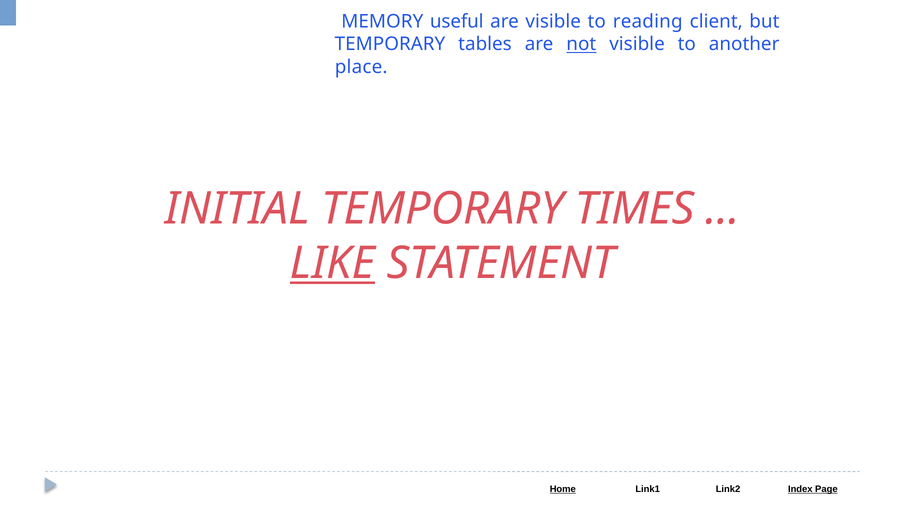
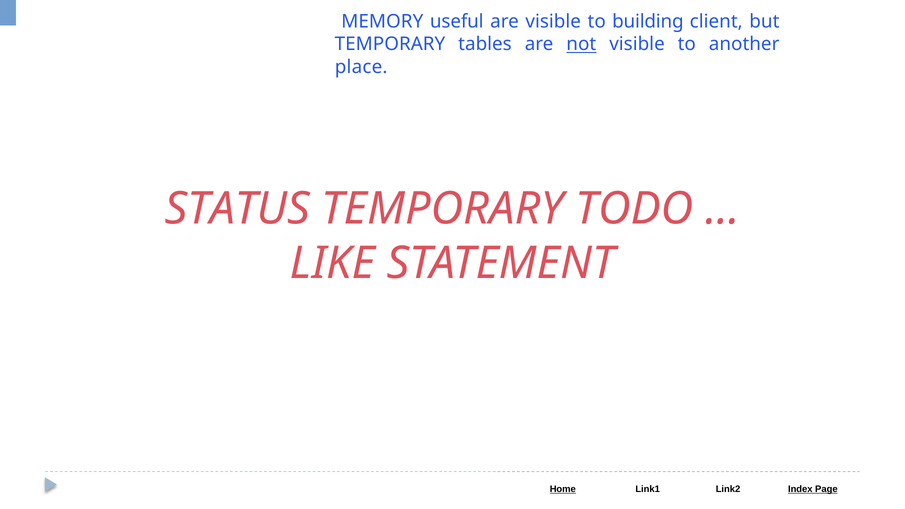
reading: reading -> building (648, 22)
INITIAL: INITIAL -> STATUS (237, 209)
TIMES: TIMES -> TODO (634, 209)
LIKE underline: present -> none (332, 263)
